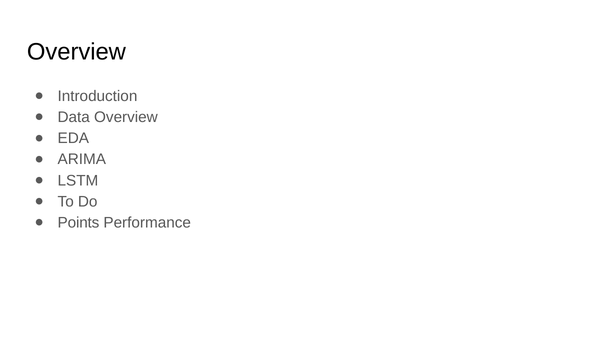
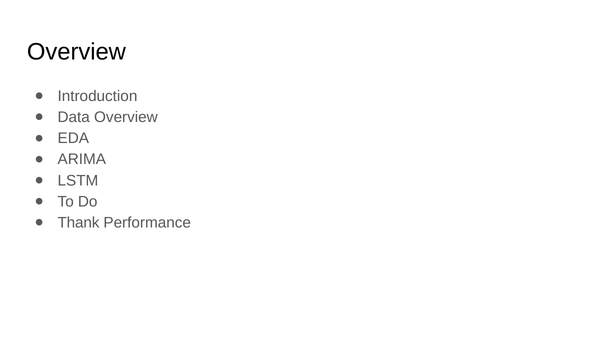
Points: Points -> Thank (78, 223)
